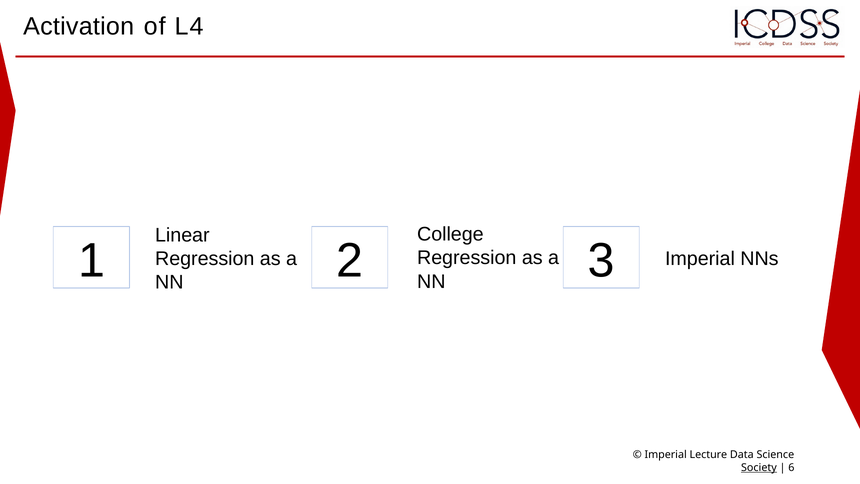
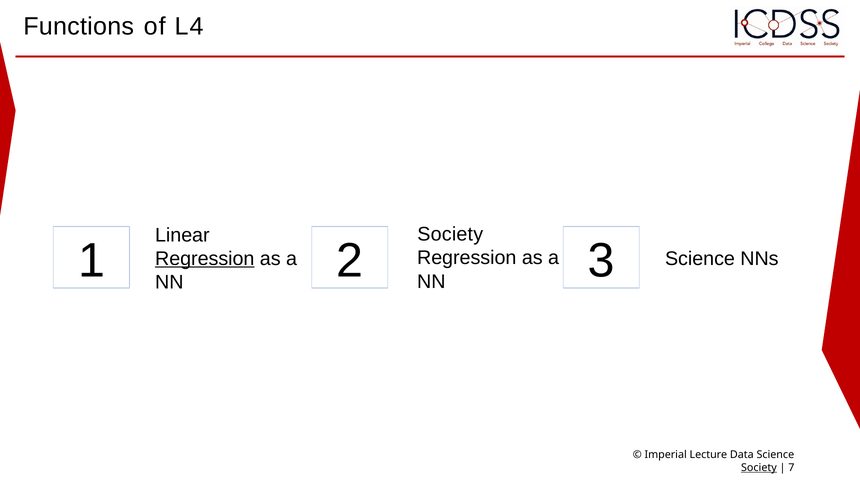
Activation: Activation -> Functions (79, 26)
College: College -> Society (450, 234)
2 Imperial: Imperial -> Science (700, 258)
Regression underline: none -> present (205, 259)
6: 6 -> 7 (791, 468)
